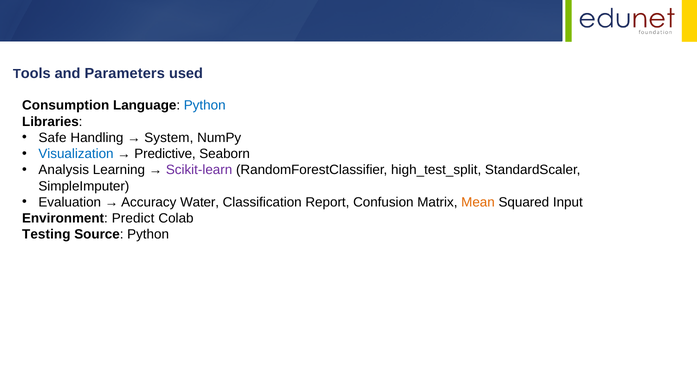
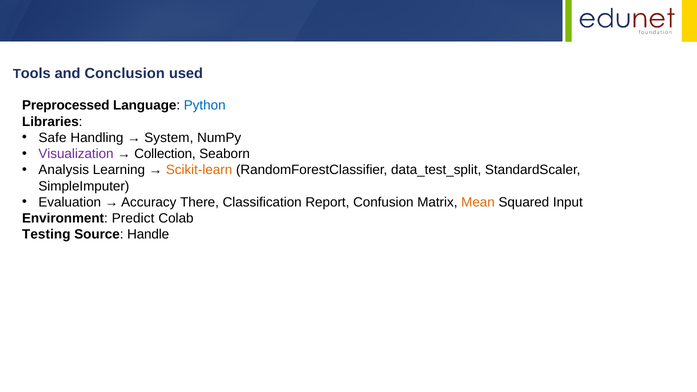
Parameters: Parameters -> Conclusion (125, 73)
Consumption: Consumption -> Preprocessed (66, 105)
Visualization colour: blue -> purple (76, 154)
Predictive: Predictive -> Collection (165, 154)
Scikit-learn colour: purple -> orange (199, 170)
high_test_split: high_test_split -> data_test_split (436, 170)
Water: Water -> There (200, 202)
Source Python: Python -> Handle (148, 235)
